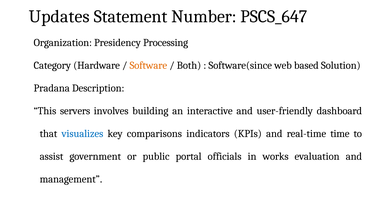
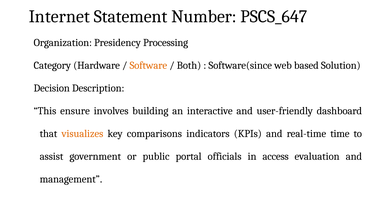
Updates: Updates -> Internet (59, 16)
Pradana: Pradana -> Decision (52, 88)
servers: servers -> ensure (75, 111)
visualizes colour: blue -> orange (82, 133)
works: works -> access (276, 156)
